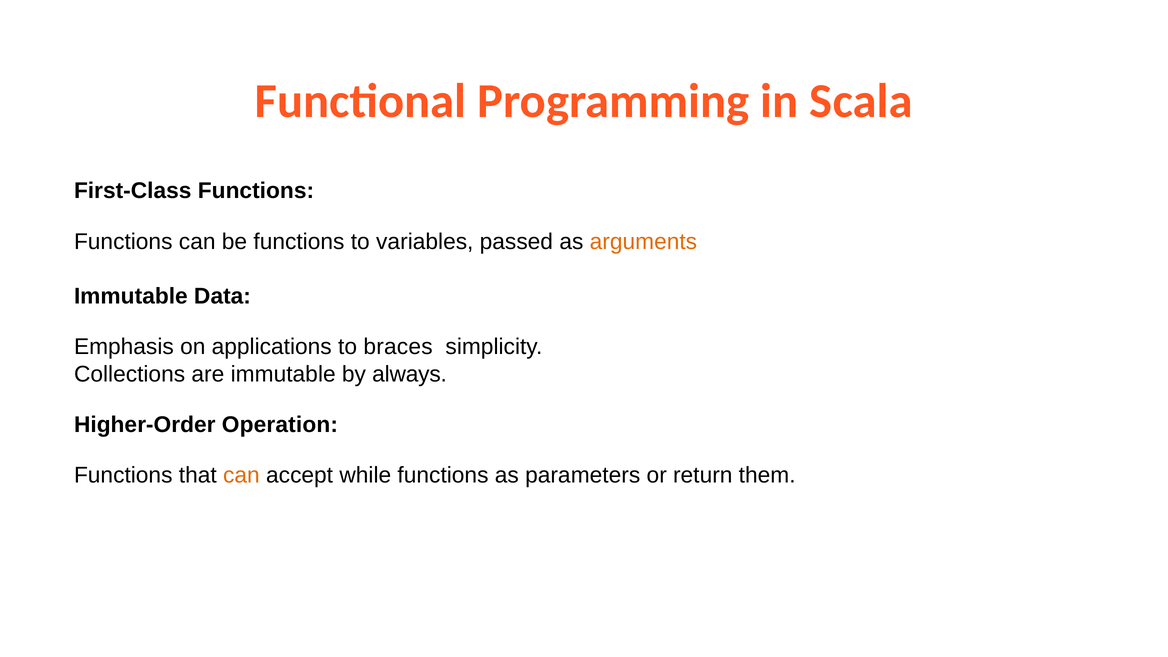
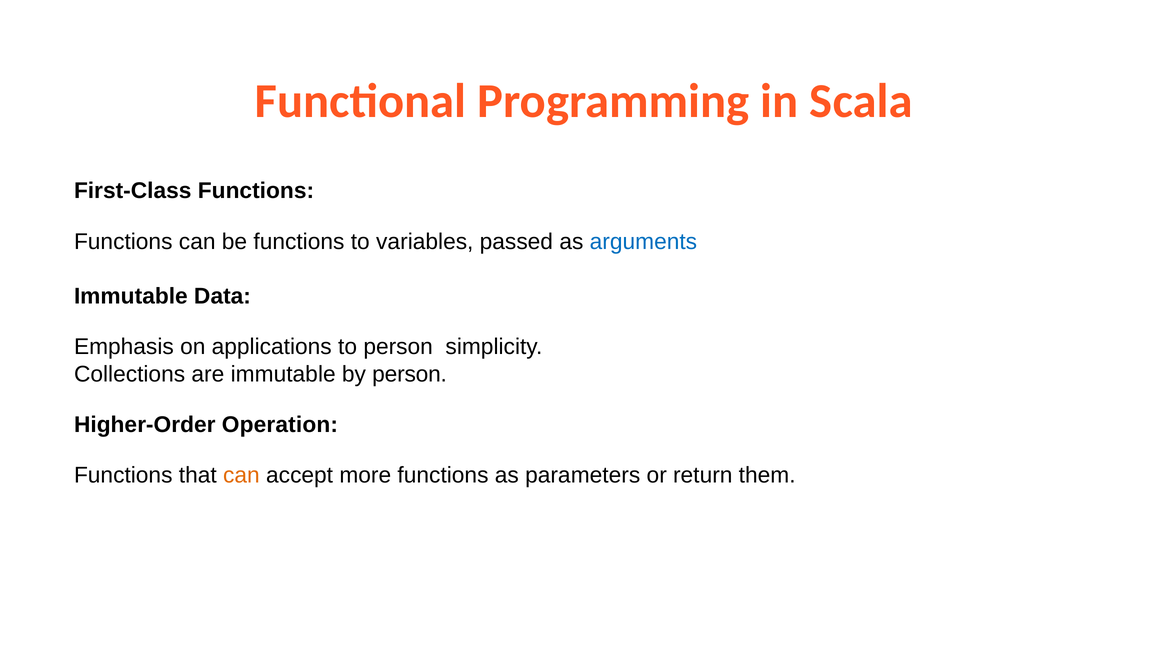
arguments colour: orange -> blue (643, 242)
to braces: braces -> person (398, 347)
by always: always -> person (410, 374)
while: while -> more (365, 475)
